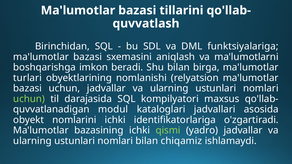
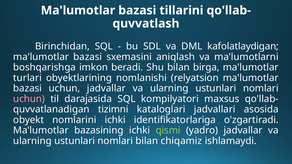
funktsiyalariga: funktsiyalariga -> kafolatlaydigan (243, 46)
uchun colour: light green -> pink (29, 99)
modul: modul -> tizimni (113, 109)
